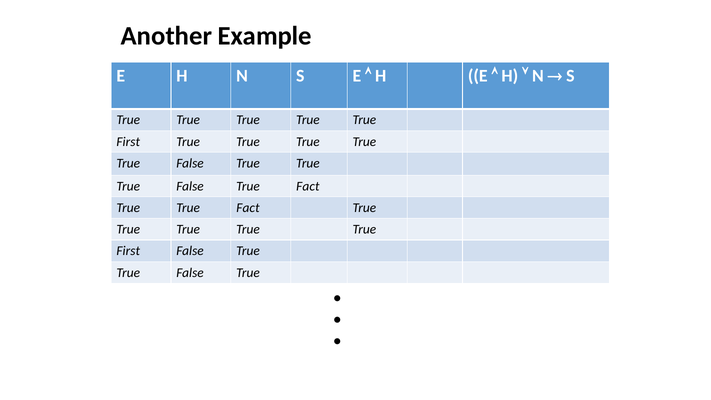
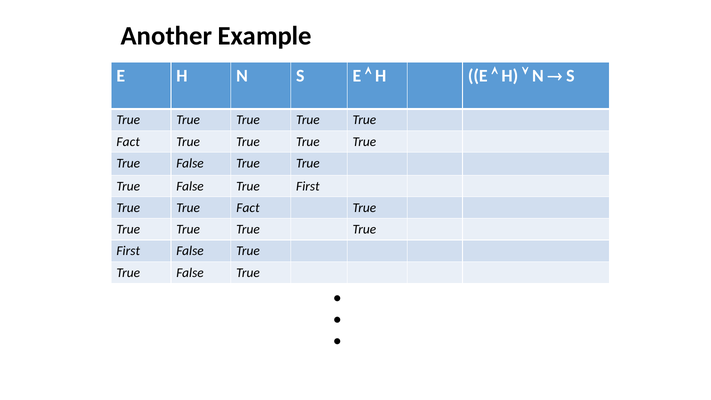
First: First -> Fact (128, 142)
False True Fact: Fact -> First (308, 186)
